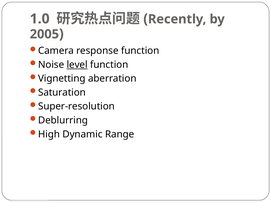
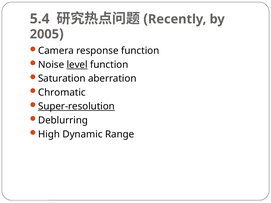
1.0: 1.0 -> 5.4 (40, 19)
Vignetting: Vignetting -> Saturation (62, 79)
Saturation: Saturation -> Chromatic (62, 93)
Super-resolution underline: none -> present (76, 106)
